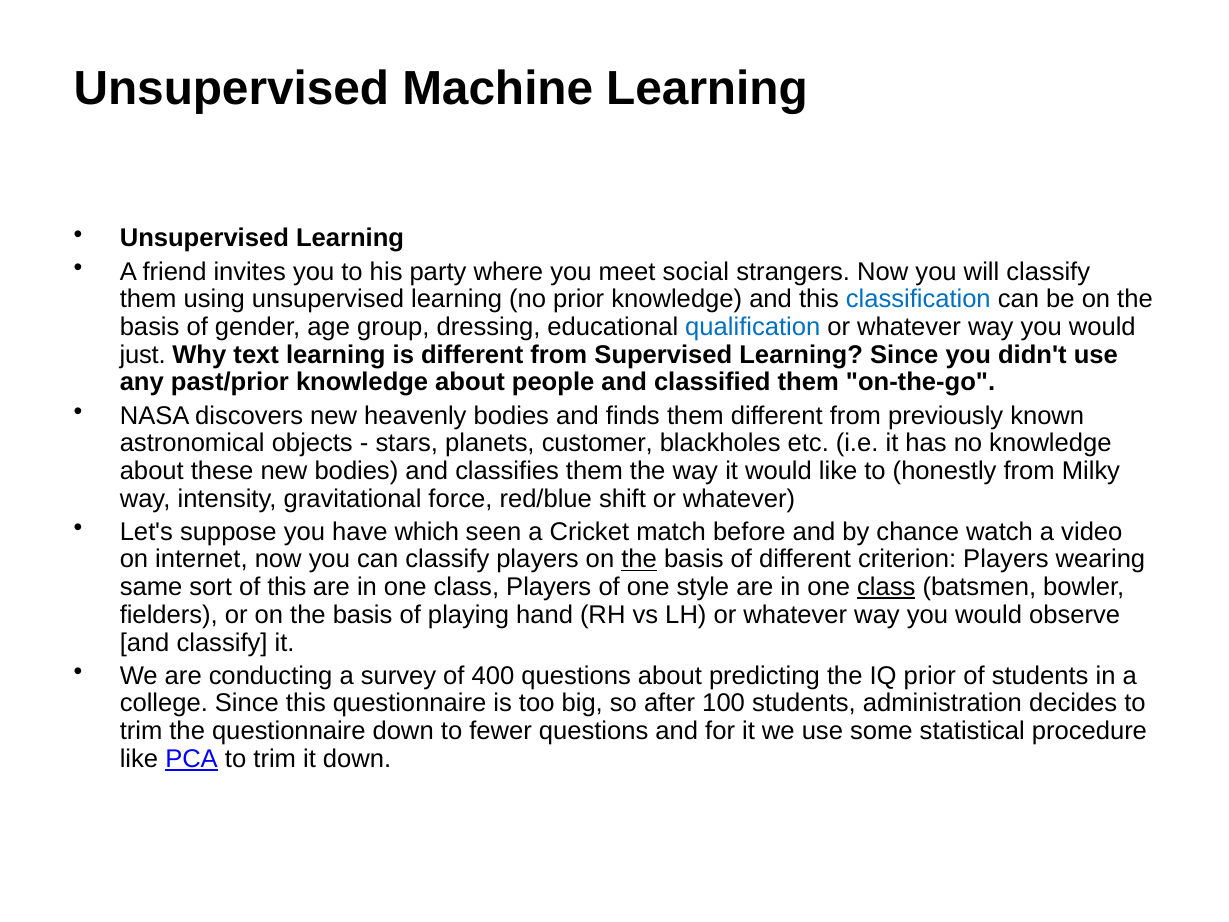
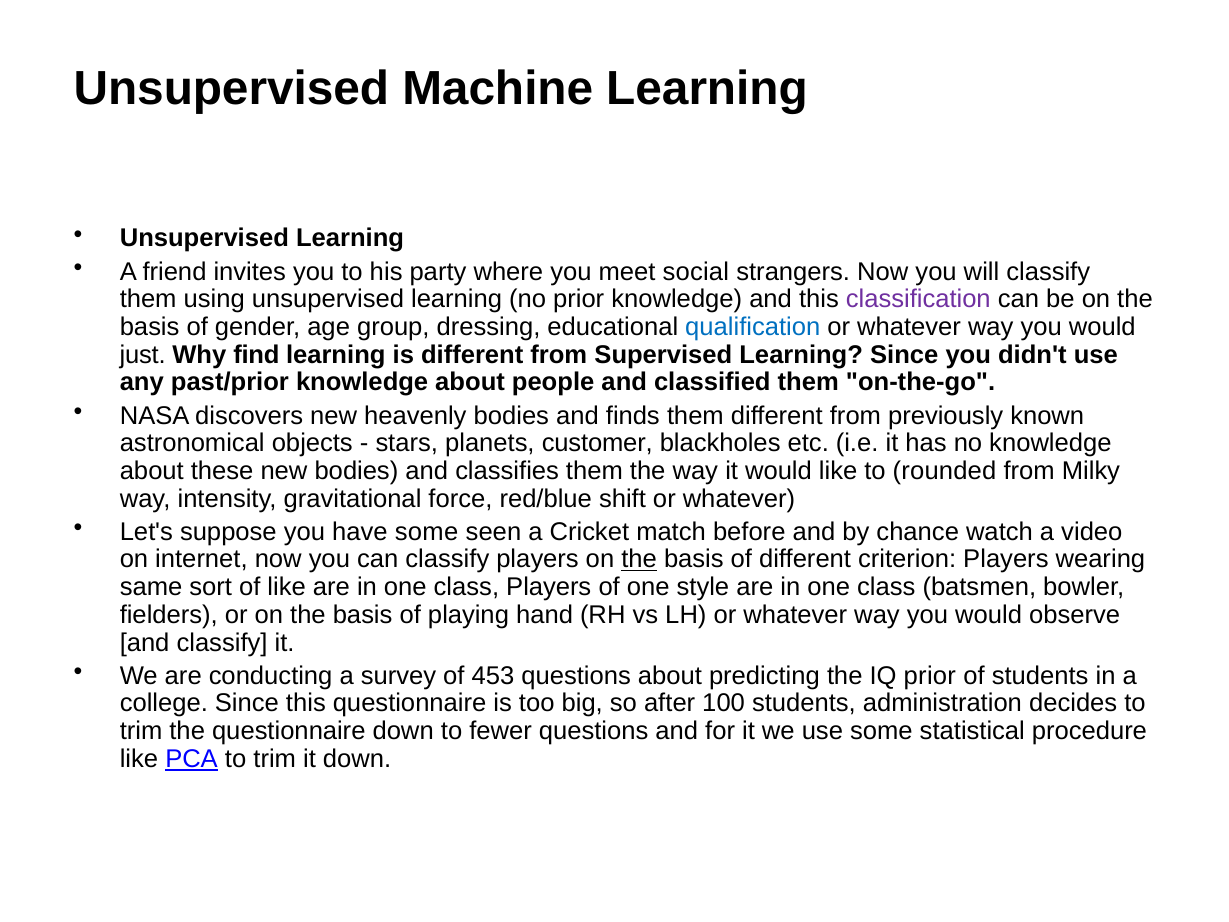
classification colour: blue -> purple (918, 299)
text: text -> find (256, 355)
honestly: honestly -> rounded (945, 471)
have which: which -> some (427, 532)
of this: this -> like (287, 587)
class underline: present -> none (886, 587)
400: 400 -> 453 (493, 676)
